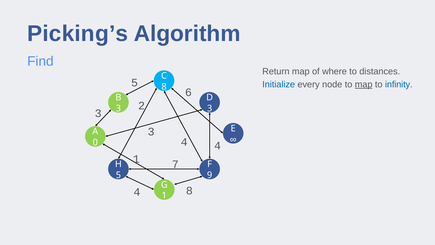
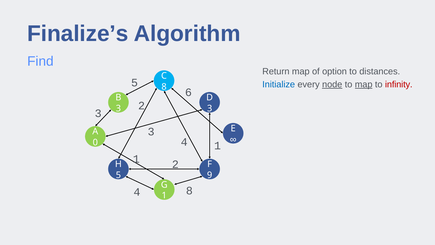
Picking’s: Picking’s -> Finalize’s (78, 34)
where: where -> option (335, 71)
node underline: none -> present (332, 84)
infinity colour: blue -> red (399, 84)
4: 4 -> 1 (217, 146)
1 7: 7 -> 2 (175, 164)
